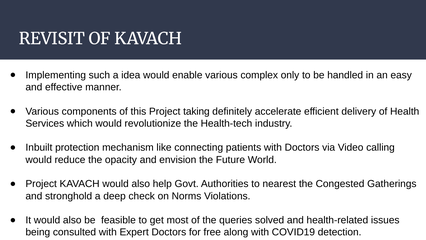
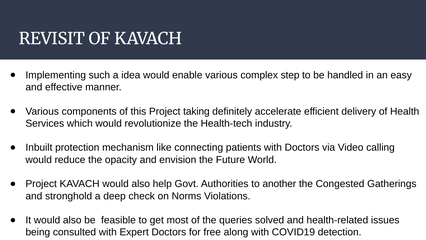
only: only -> step (290, 75)
nearest: nearest -> another (279, 184)
